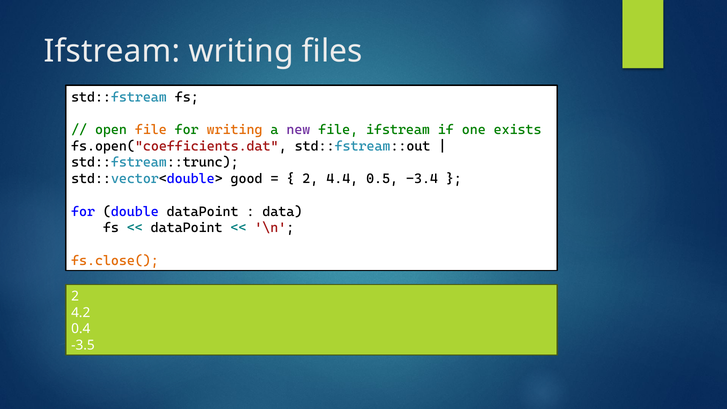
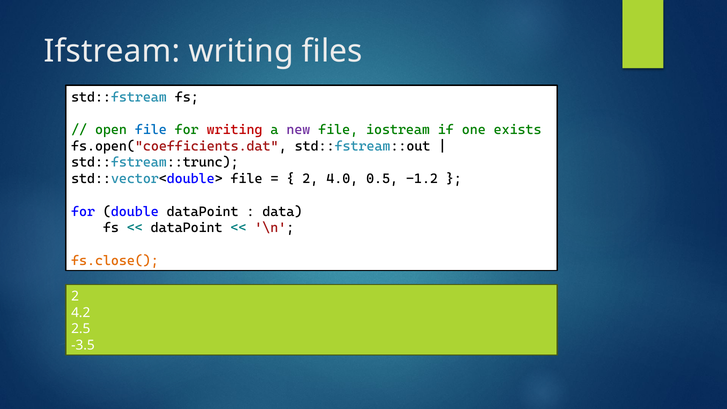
file colour: orange -> blue (151, 130)
writing colour: orange -> red (235, 130)
file ifstream: ifstream -> iostream (398, 130)
std::vector<double> good: good -> file (247, 179)
4.4: 4.4 -> 4.0 (342, 179)
-3.4: -3.4 -> -1.2 (422, 179)
0.4: 0.4 -> 2.5 (81, 329)
